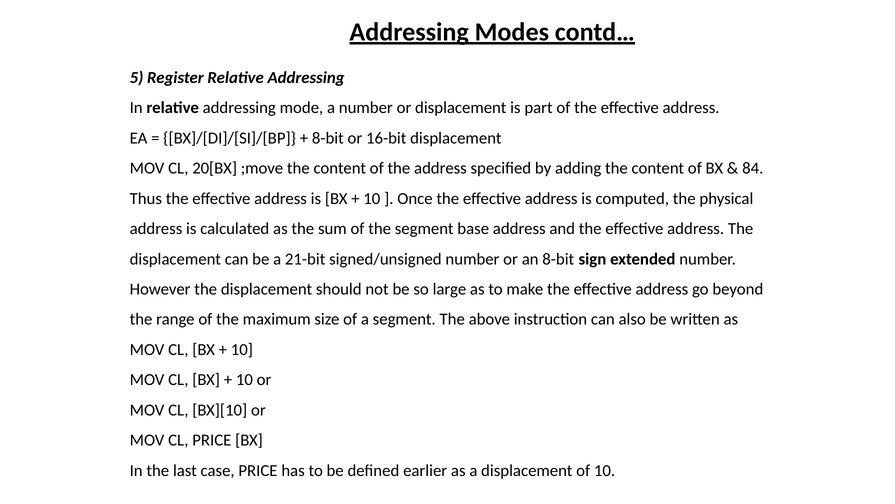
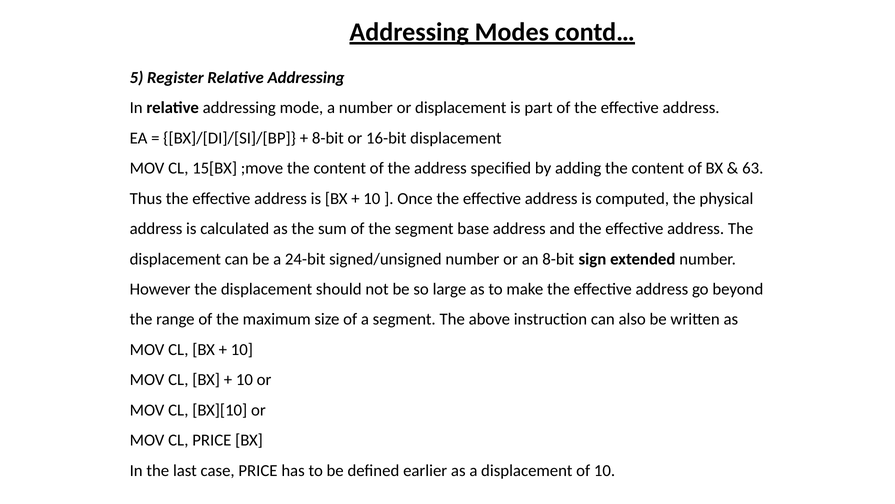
20[BX: 20[BX -> 15[BX (215, 168)
84: 84 -> 63 (753, 168)
21-bit: 21-bit -> 24-bit (305, 259)
